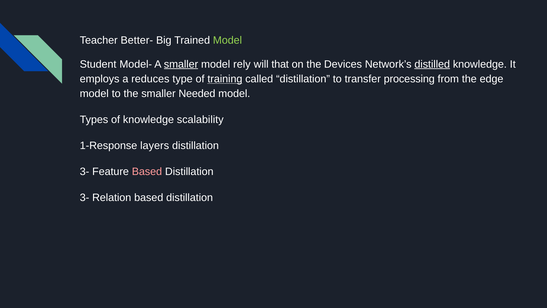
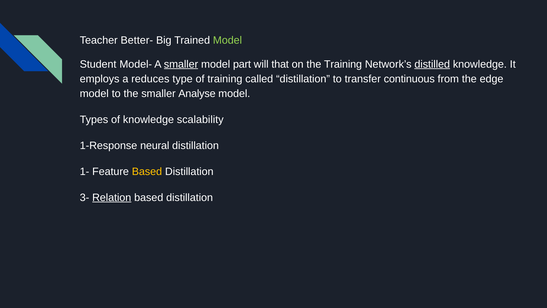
rely: rely -> part (242, 64)
the Devices: Devices -> Training (343, 64)
training underline: present -> none (225, 79)
processing: processing -> continuous (409, 79)
Needed: Needed -> Analyse (197, 94)
layers: layers -> neural (155, 145)
3-: 3- -> 1- (85, 171)
Based colour: pink -> yellow (147, 171)
Relation underline: none -> present (112, 197)
